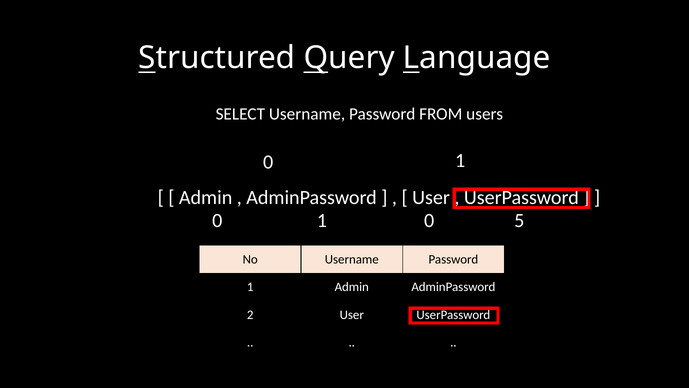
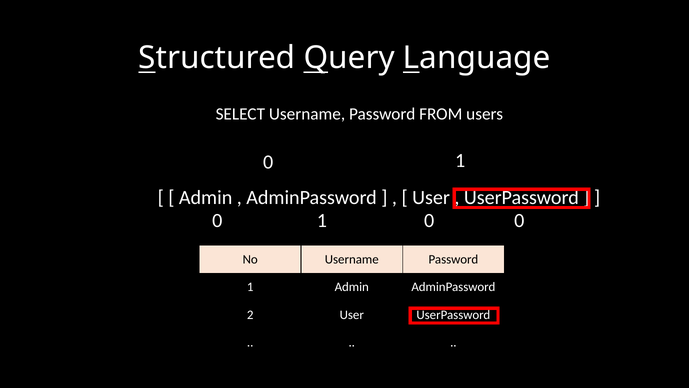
5: 5 -> 0 (519, 220)
